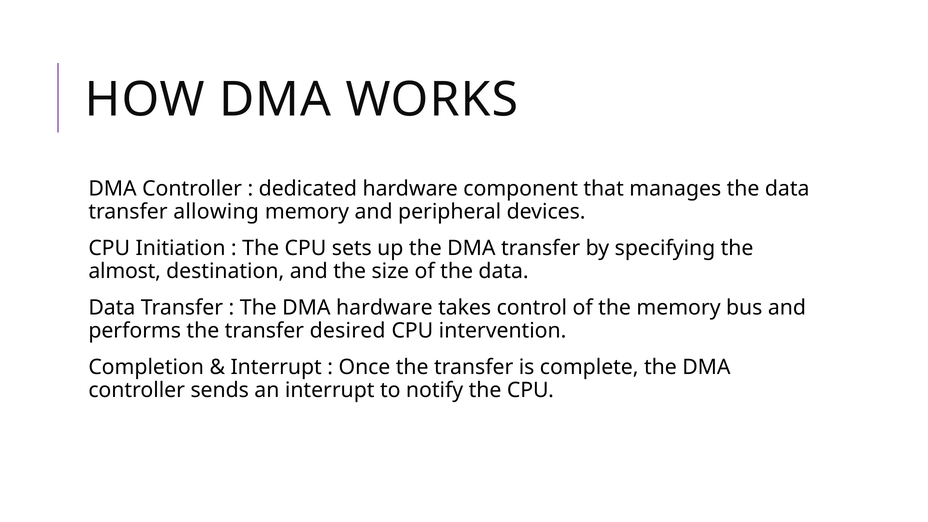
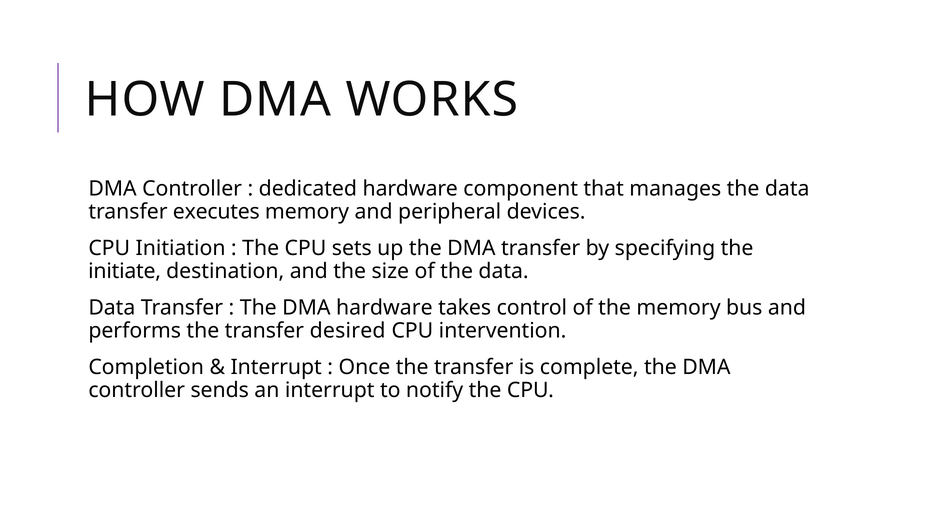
allowing: allowing -> executes (216, 212)
almost: almost -> initiate (125, 271)
